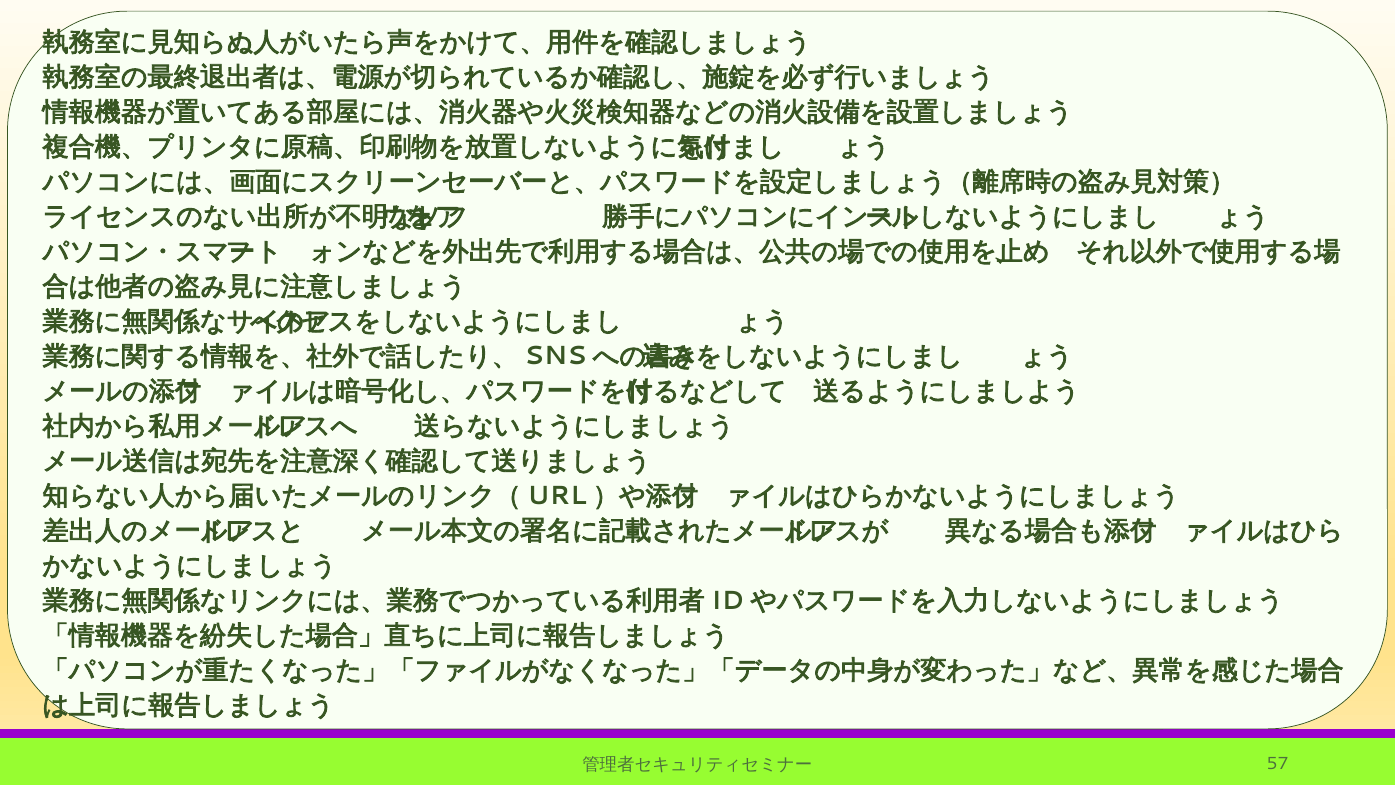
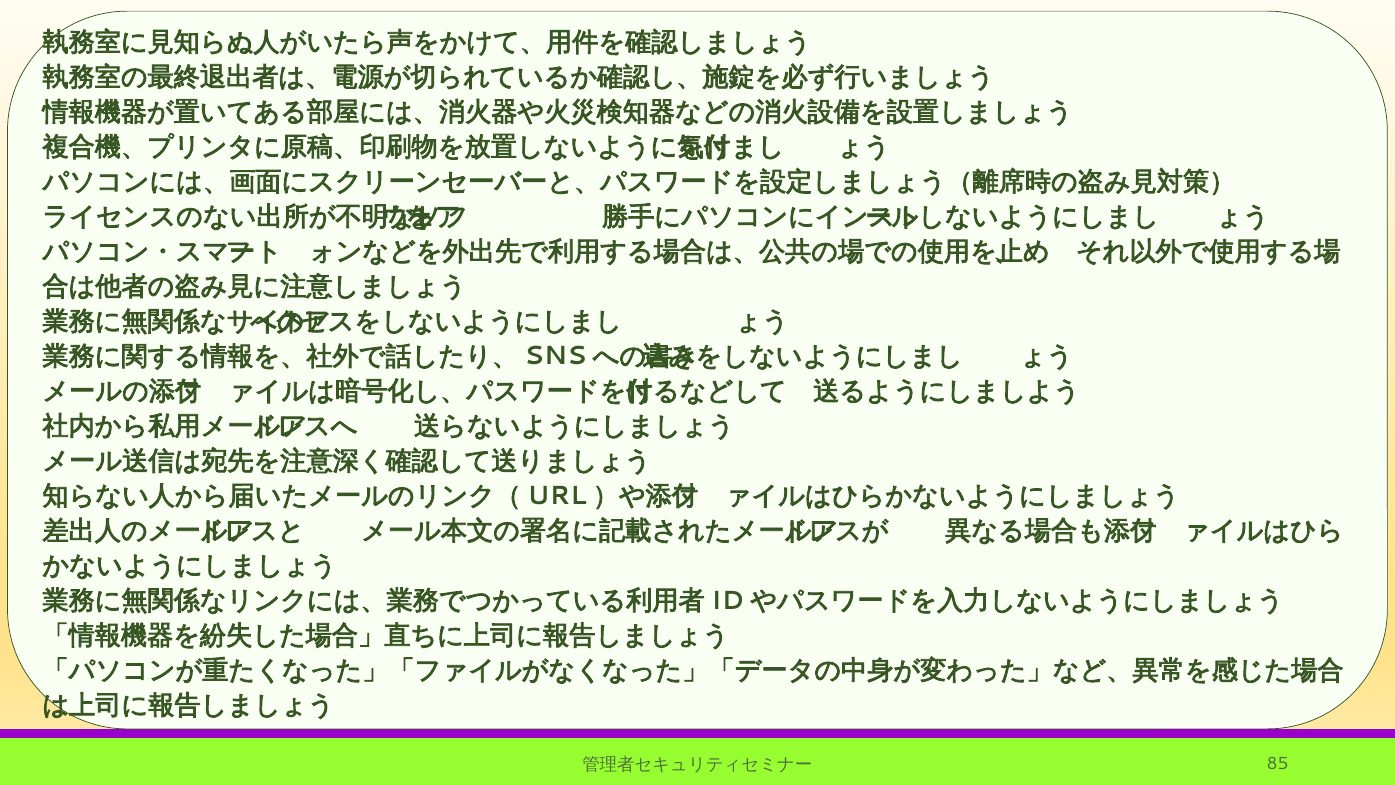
57: 57 -> 85 (1278, 763)
